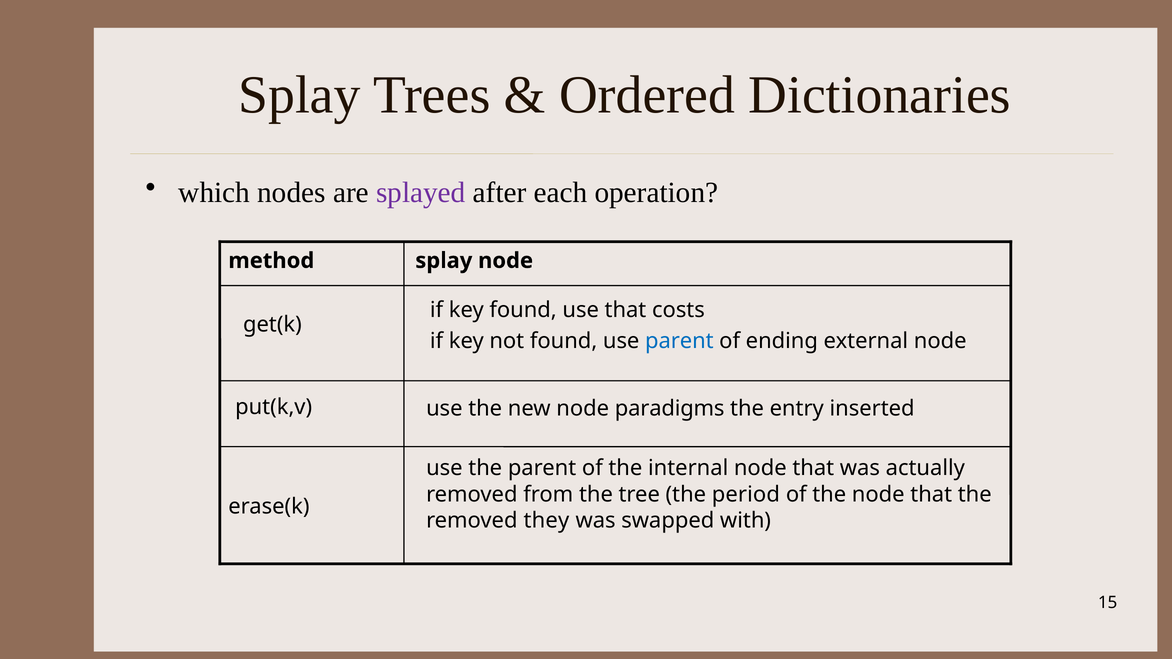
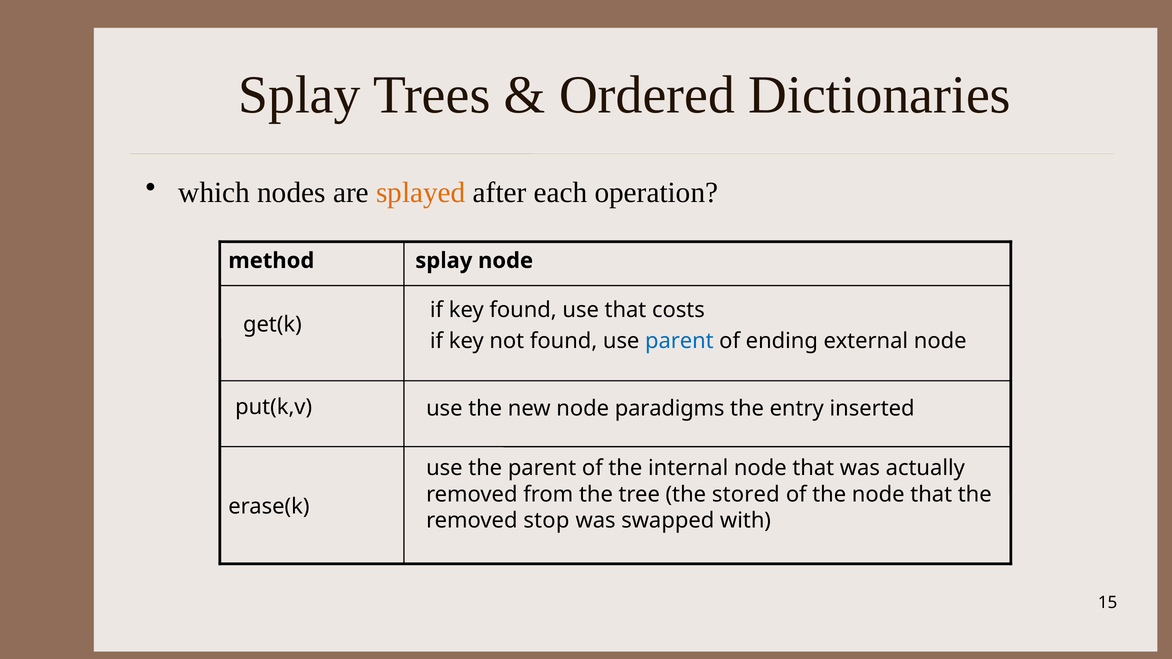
splayed colour: purple -> orange (421, 192)
period: period -> stored (746, 495)
they: they -> stop (546, 521)
